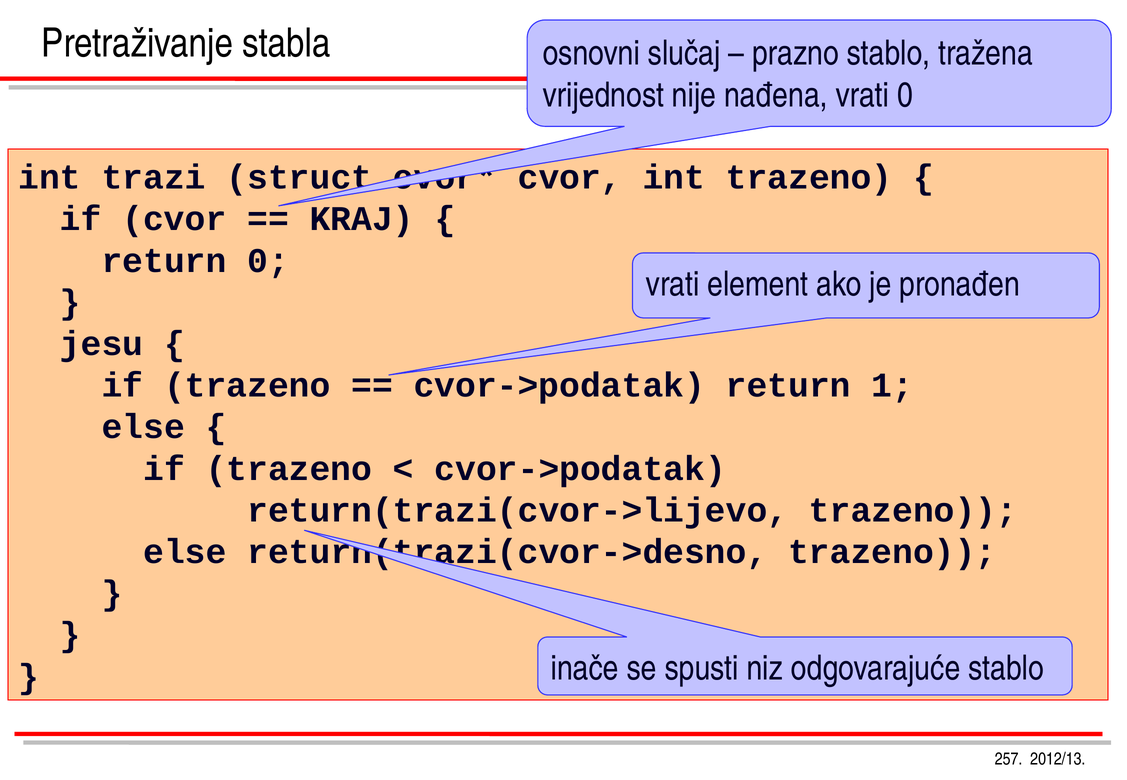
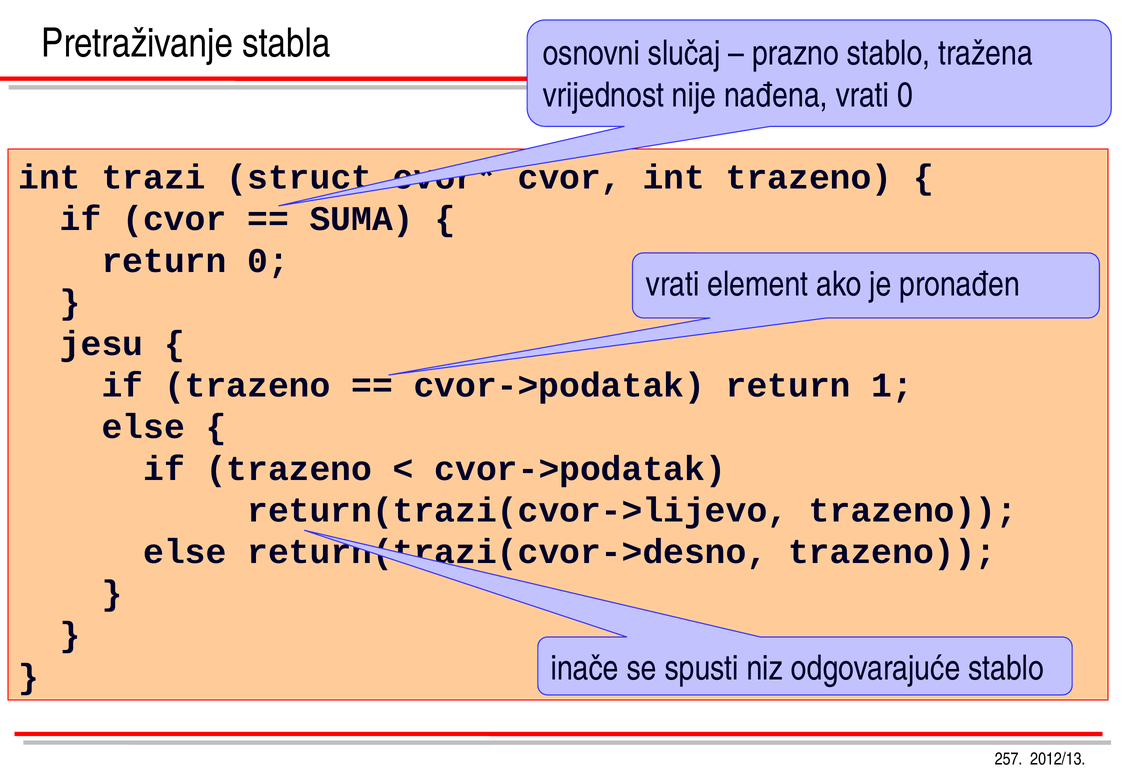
KRAJ: KRAJ -> SUMA (362, 219)
